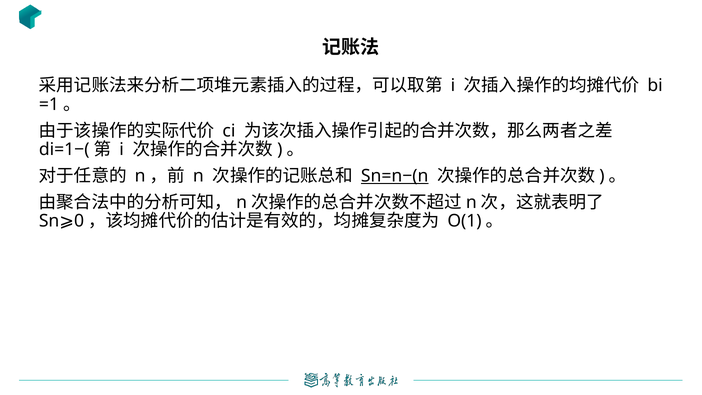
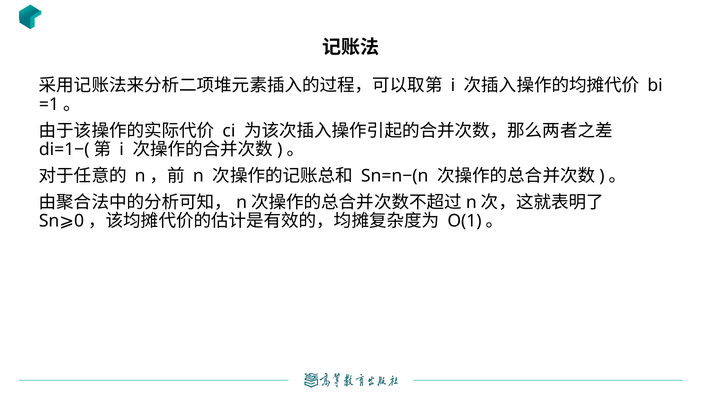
Sn=n−(n underline: present -> none (395, 176)
